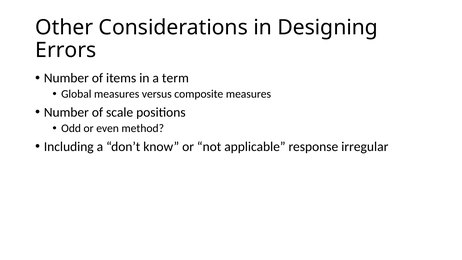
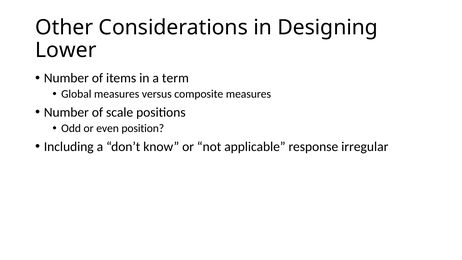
Errors: Errors -> Lower (66, 50)
method: method -> position (143, 128)
